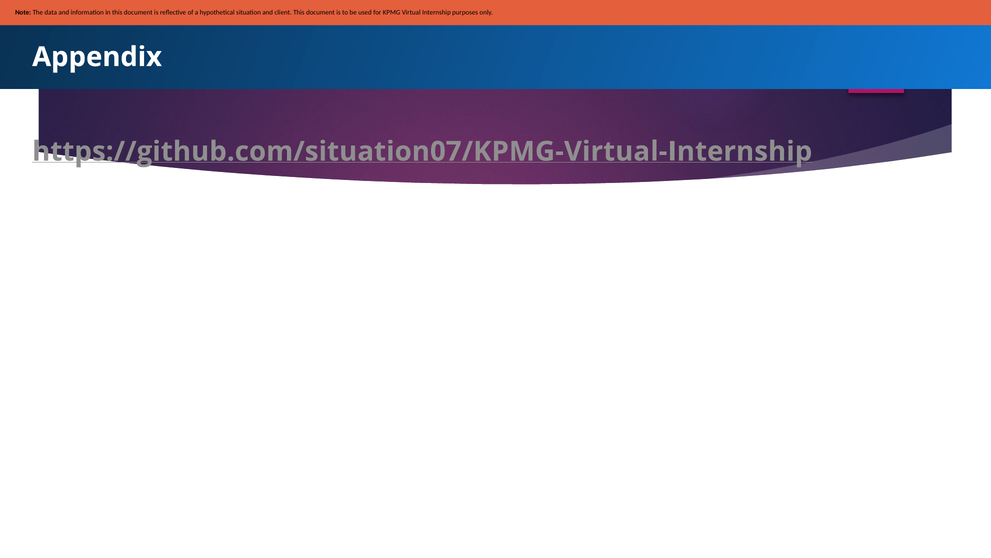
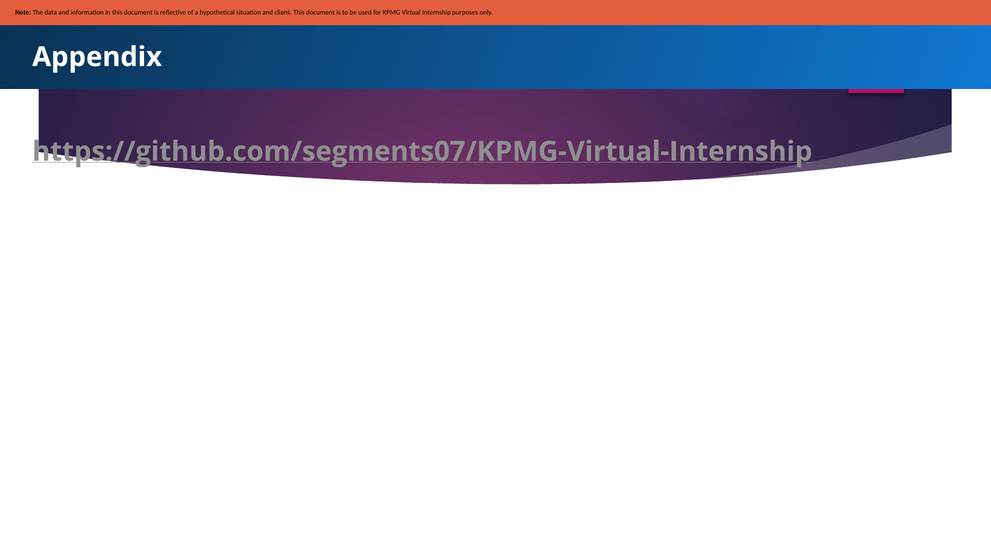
https://github.com/situation07/KPMG-Virtual-Internship: https://github.com/situation07/KPMG-Virtual-Internship -> https://github.com/segments07/KPMG-Virtual-Internship (422, 151)
